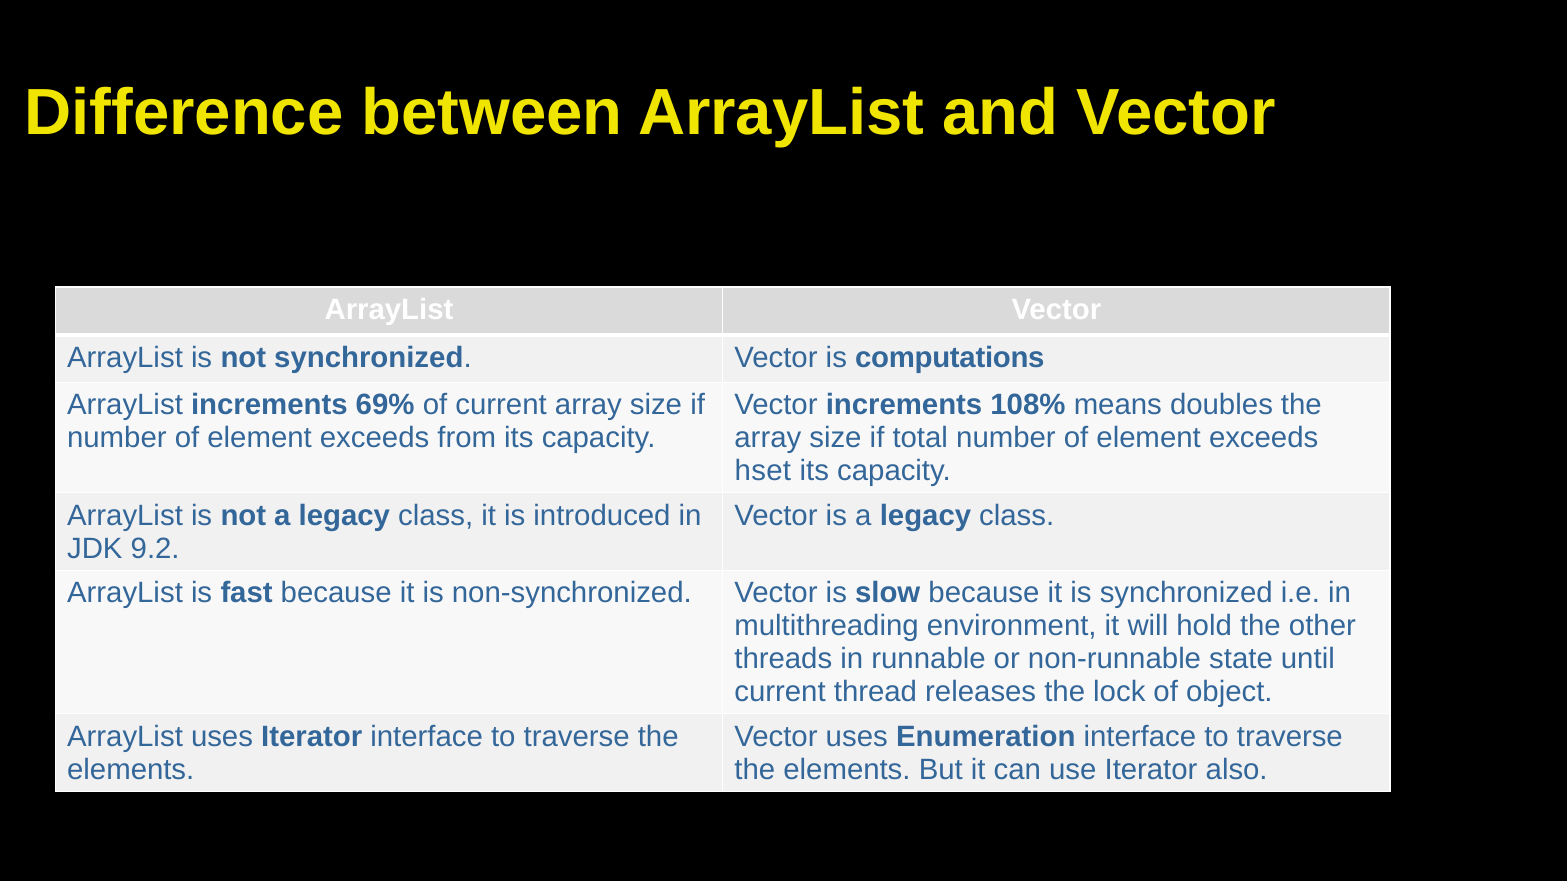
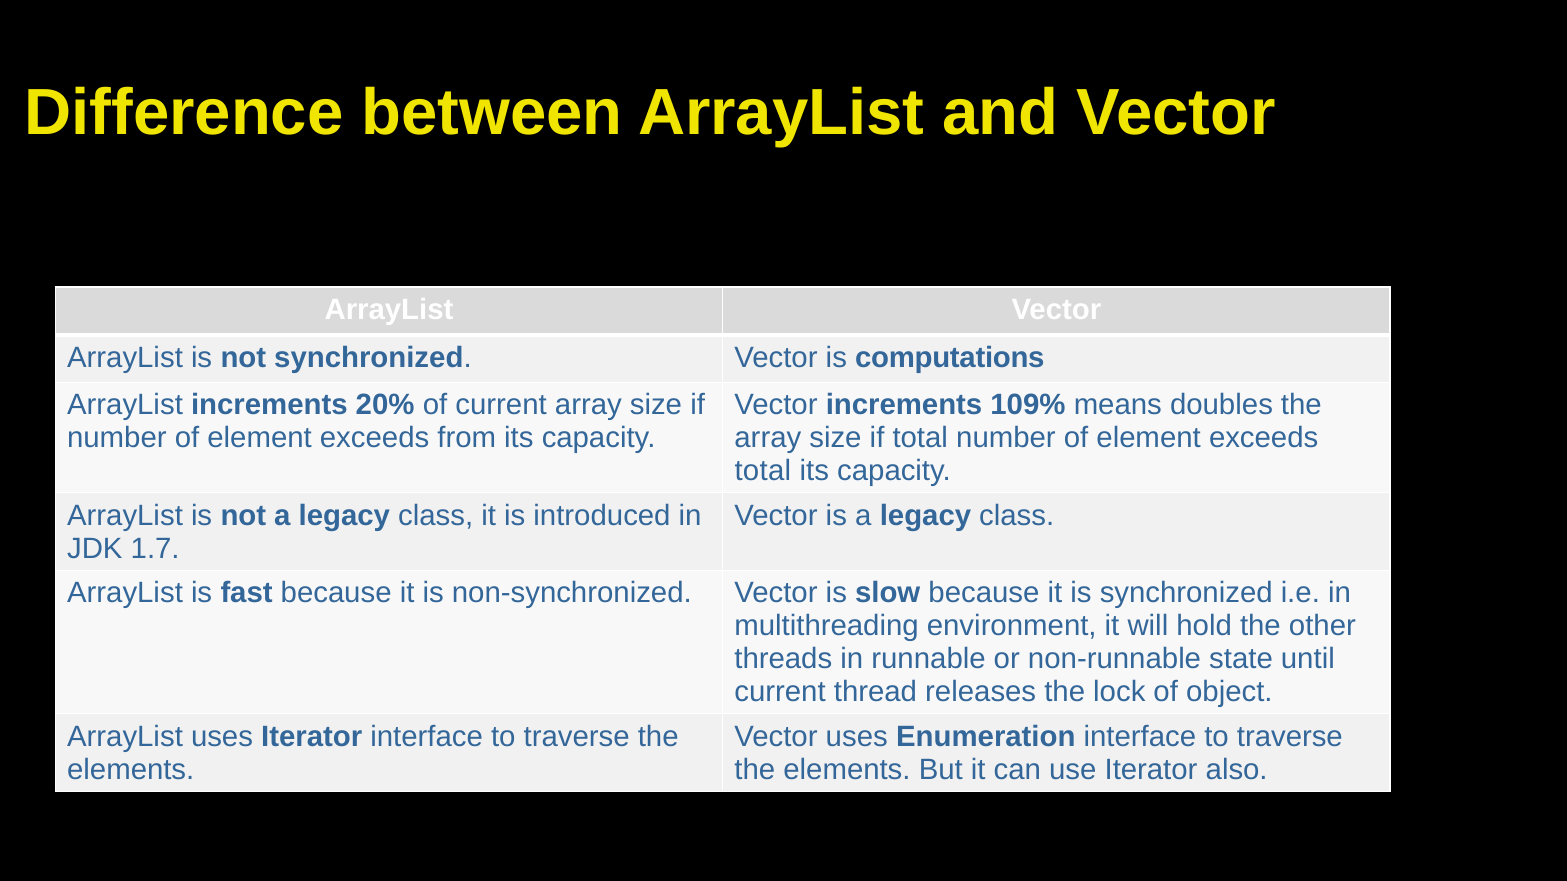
69%: 69% -> 20% (385, 405)
108%: 108% -> 109% (1028, 405)
hset: hset -> total (763, 471)
9.2: 9.2 -> 1.7 (155, 549)
